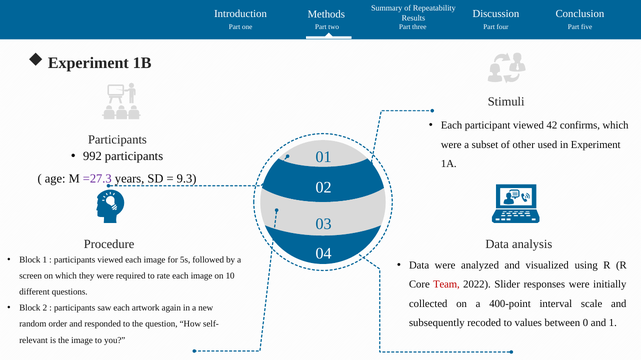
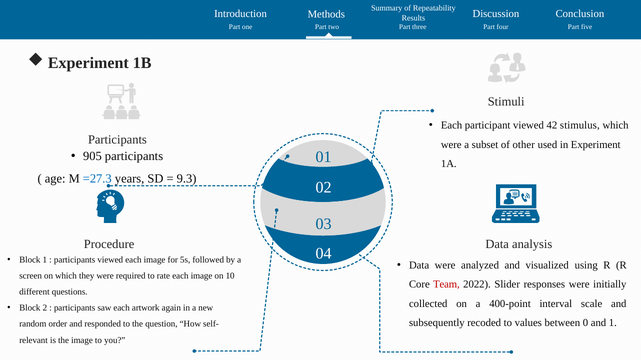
confirms: confirms -> stimulus (580, 126)
992: 992 -> 905 (92, 156)
=27.3 colour: purple -> blue (97, 179)
